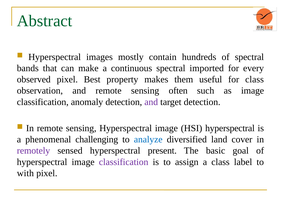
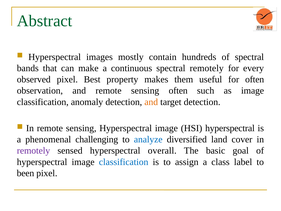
spectral imported: imported -> remotely (207, 68)
for class: class -> often (255, 79)
and colour: purple -> orange (151, 102)
present: present -> overall (162, 151)
classification colour: purple -> blue (124, 162)
with: with -> been (25, 173)
